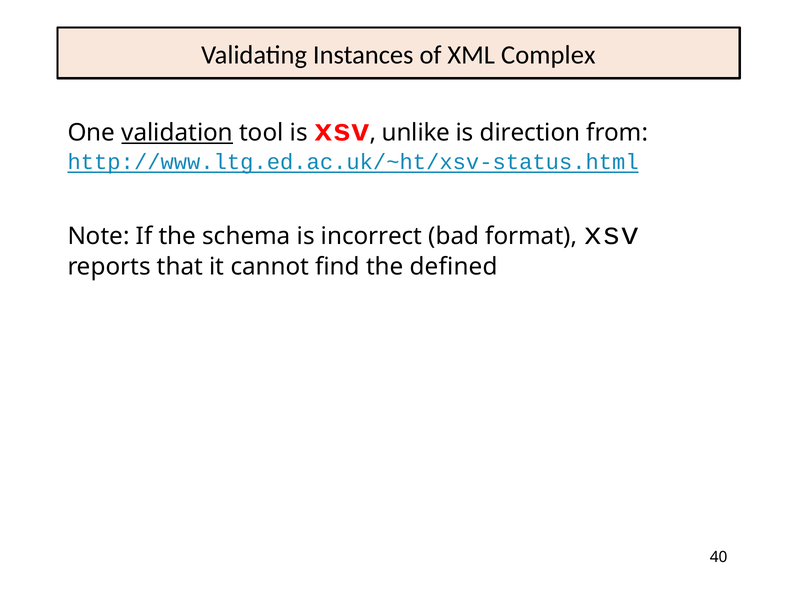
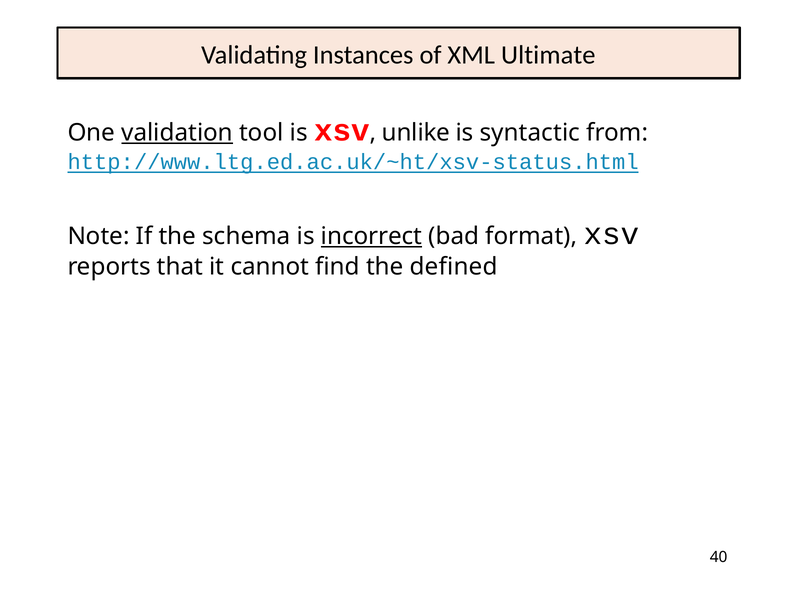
Complex: Complex -> Ultimate (548, 55)
direction: direction -> syntactic (530, 133)
incorrect underline: none -> present (372, 237)
